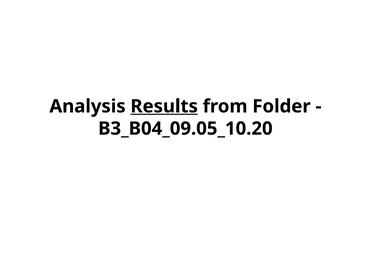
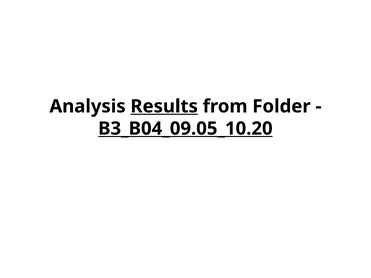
B3_B04_09.05_10.20 underline: none -> present (185, 129)
